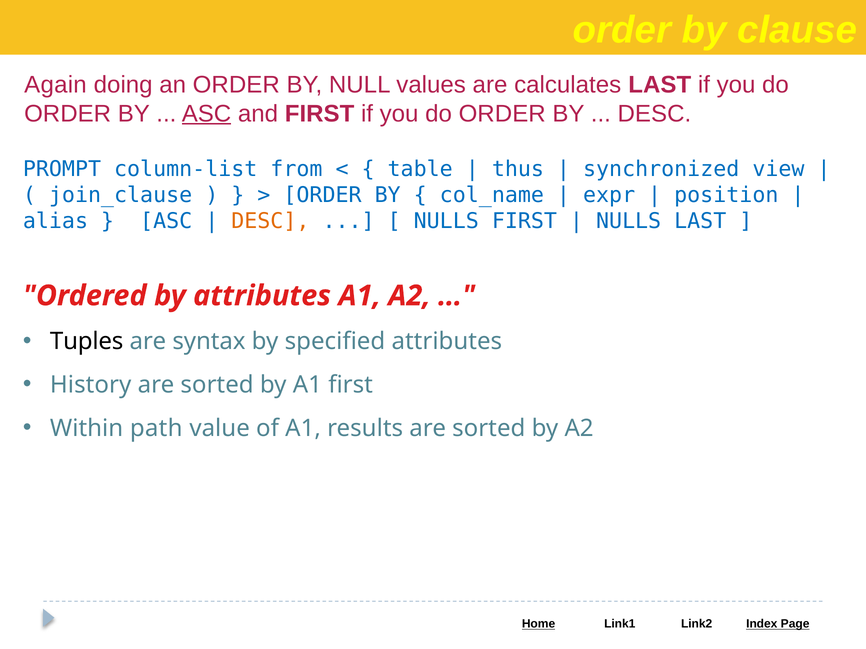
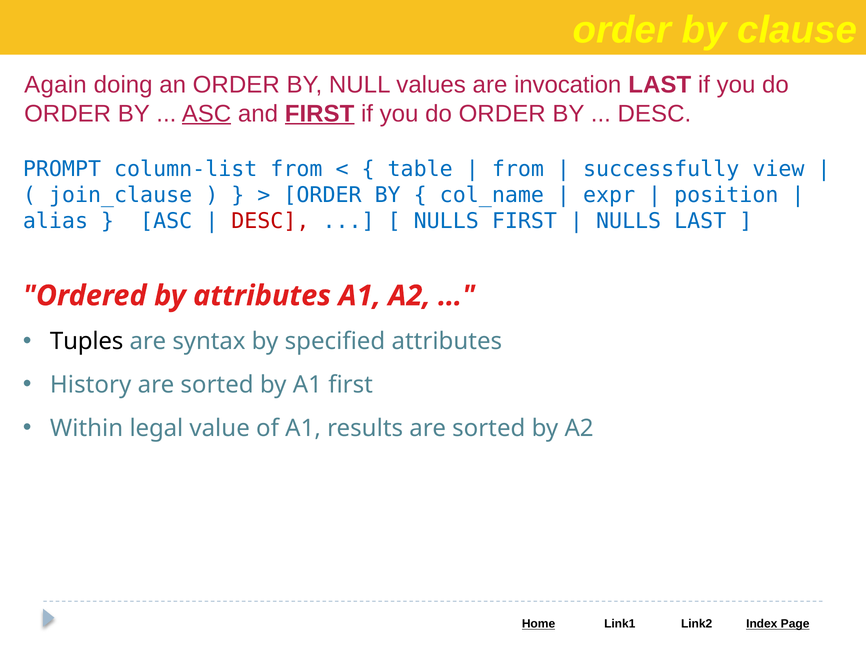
calculates: calculates -> invocation (568, 85)
FIRST underline: none -> present (320, 114)
thus: thus -> from (518, 169)
synchronized: synchronized -> successfully (661, 169)
DESC colour: orange -> red (270, 221)
path: path -> legal (156, 428)
